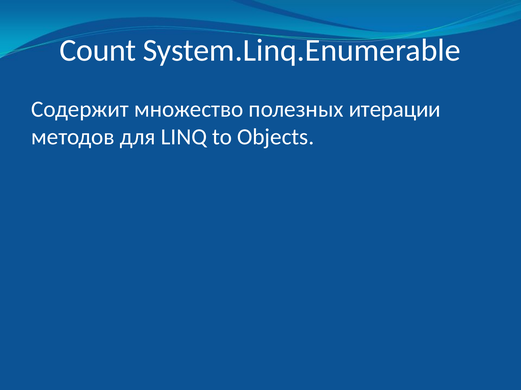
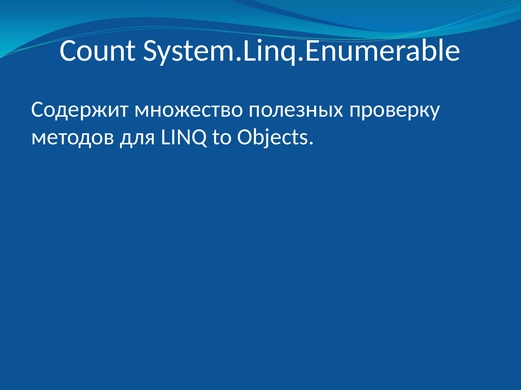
итерации: итерации -> проверку (395, 109)
